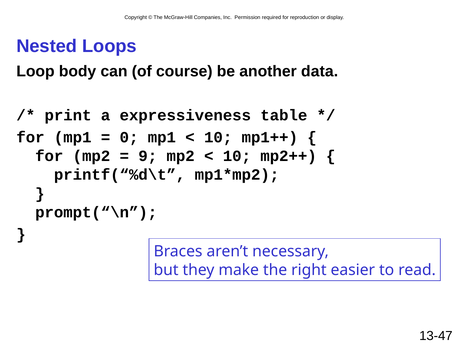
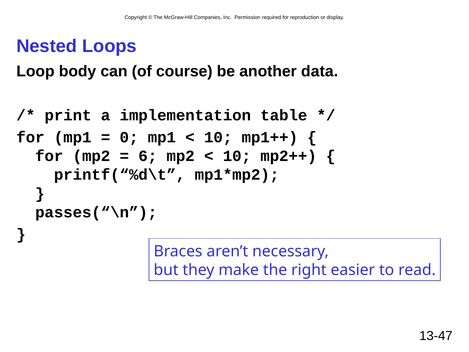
expressiveness: expressiveness -> implementation (185, 115)
9: 9 -> 6 (148, 156)
prompt(“\n: prompt(“\n -> passes(“\n (96, 212)
